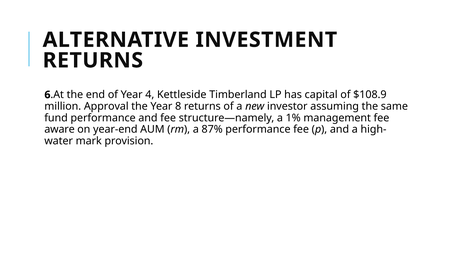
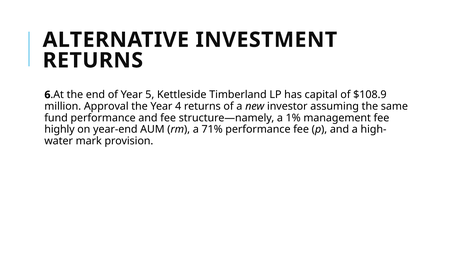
4: 4 -> 5 (150, 95)
8: 8 -> 4 (178, 106)
aware: aware -> highly (60, 129)
87%: 87% -> 71% (212, 129)
